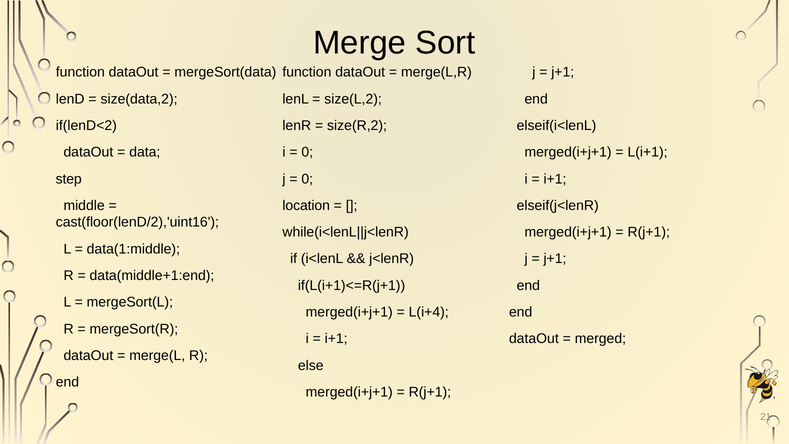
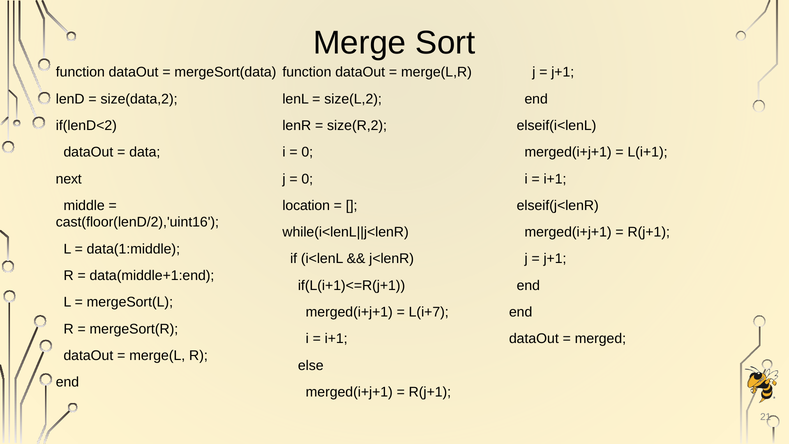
step: step -> next (69, 179)
L(i+4: L(i+4 -> L(i+7 (429, 312)
